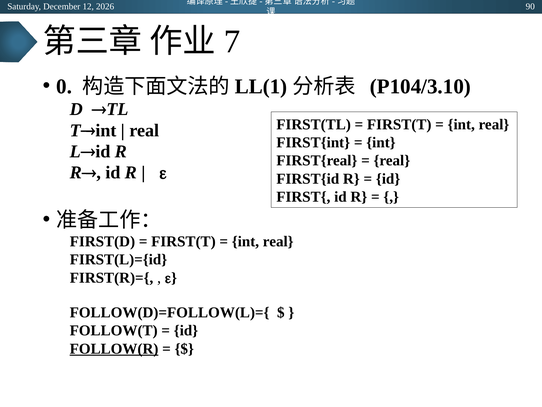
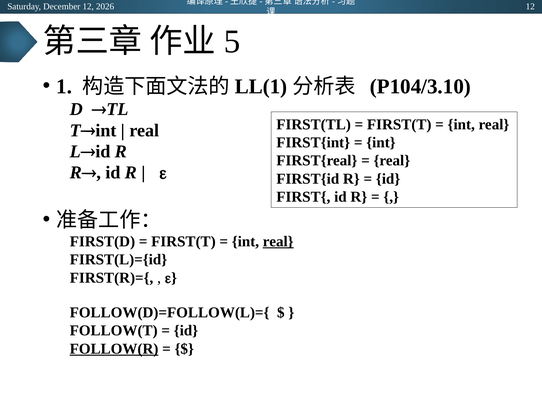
90: 90 -> 12 (530, 7)
7: 7 -> 5 (232, 42)
0: 0 -> 1 (64, 86)
real underline: none -> present (278, 241)
